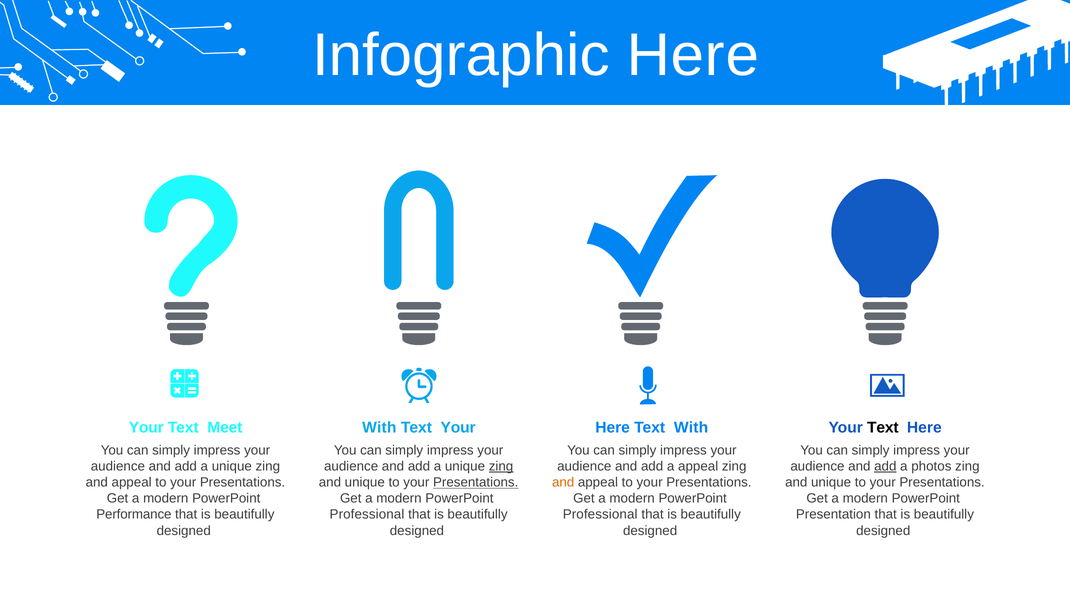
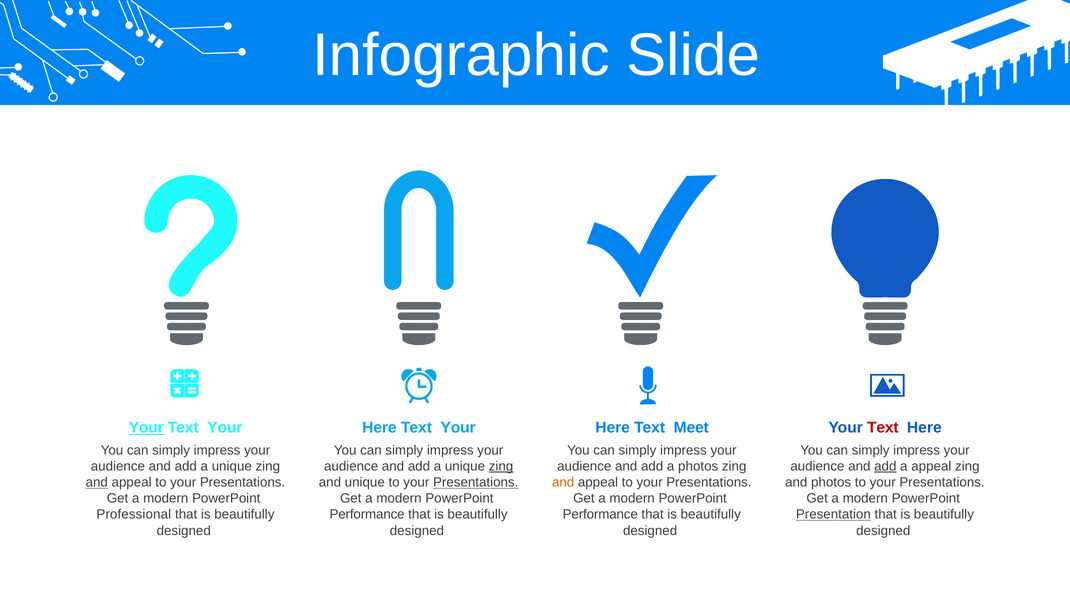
Infographic Here: Here -> Slide (693, 55)
Your underline: none -> present (146, 428)
Meet: Meet -> Your (225, 428)
With: With -> Here (379, 428)
Text With: With -> Meet (691, 428)
Text colour: black -> red (883, 428)
a appeal: appeal -> photos (698, 466)
a photos: photos -> appeal (931, 466)
and underline: none -> present (97, 482)
unique: unique -> photos (831, 482)
Performance: Performance -> Professional (134, 514)
Professional: Professional -> Performance (367, 514)
Professional: Professional -> Performance (600, 514)
Presentation underline: none -> present (833, 514)
